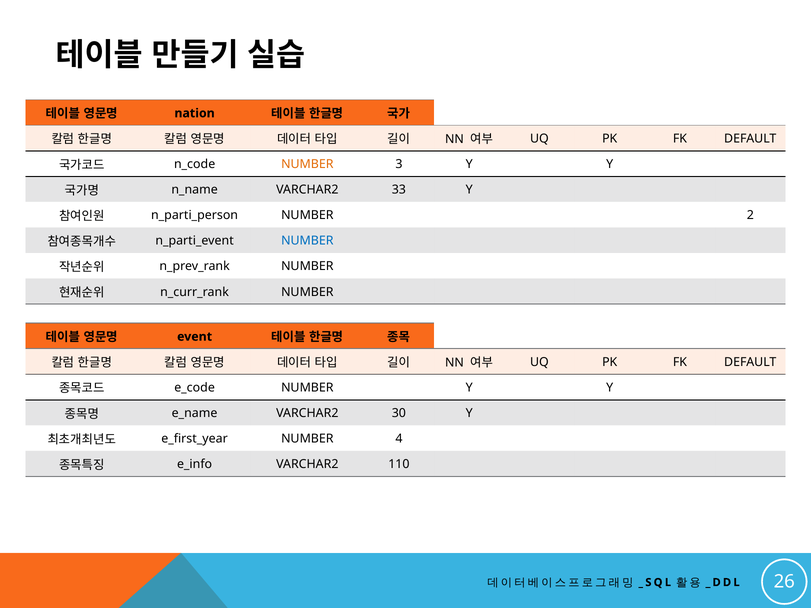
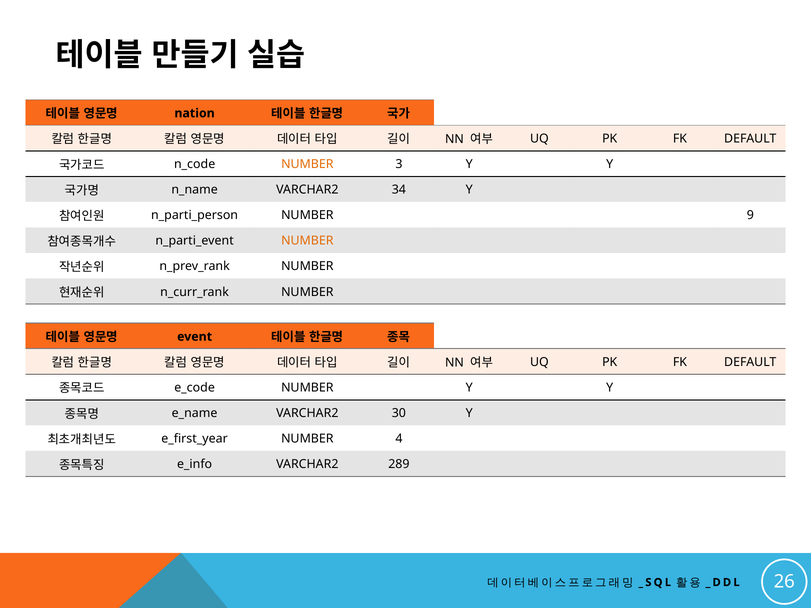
33: 33 -> 34 (399, 190)
2: 2 -> 9 (750, 215)
NUMBER colour: blue -> orange (307, 241)
110: 110 -> 289 (399, 465)
